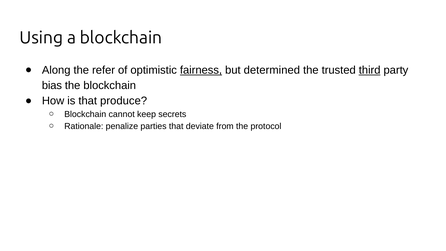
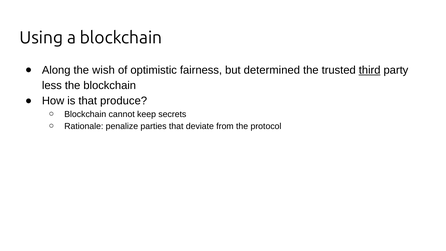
refer: refer -> wish (104, 70)
fairness underline: present -> none (201, 70)
bias: bias -> less (52, 86)
